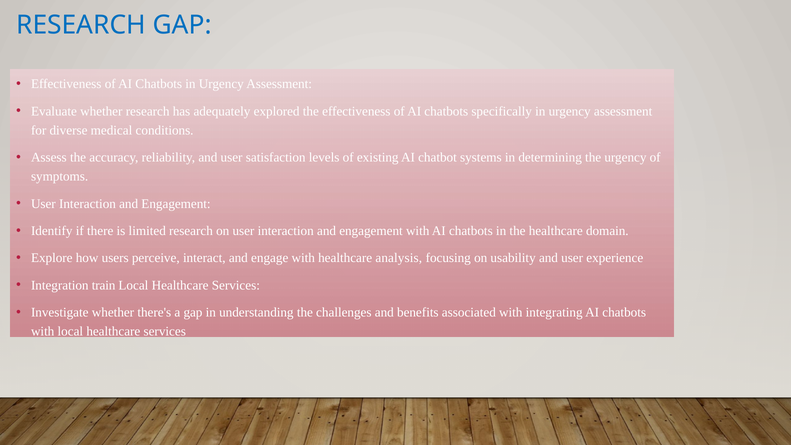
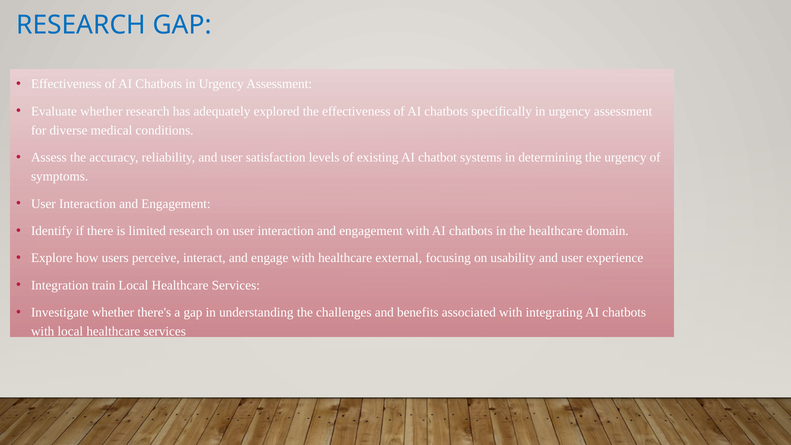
analysis: analysis -> external (399, 258)
